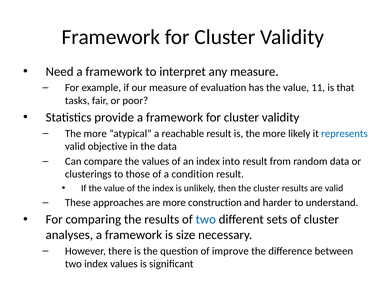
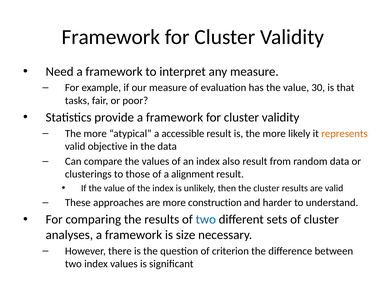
11: 11 -> 30 (318, 88)
reachable: reachable -> accessible (183, 134)
represents colour: blue -> orange (344, 134)
into: into -> also (231, 162)
condition: condition -> alignment (193, 174)
improve: improve -> criterion (230, 251)
